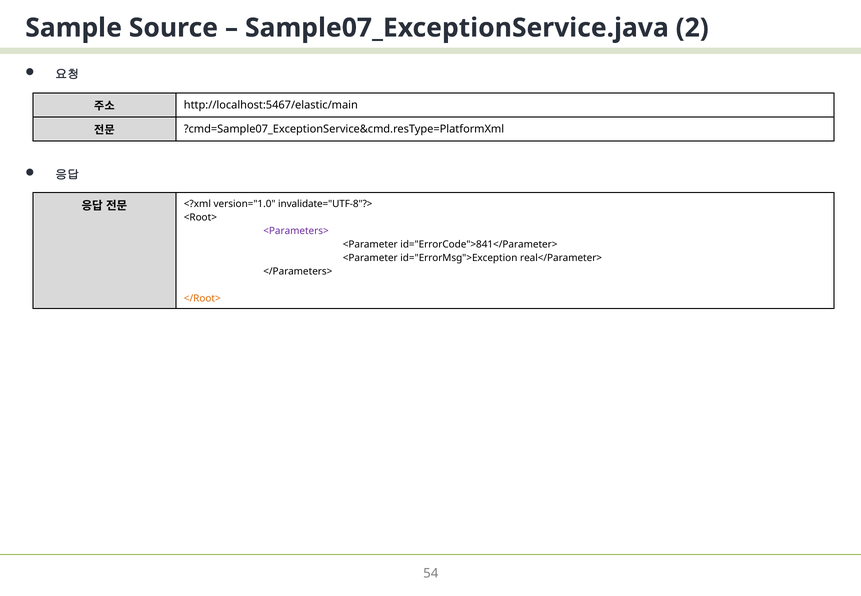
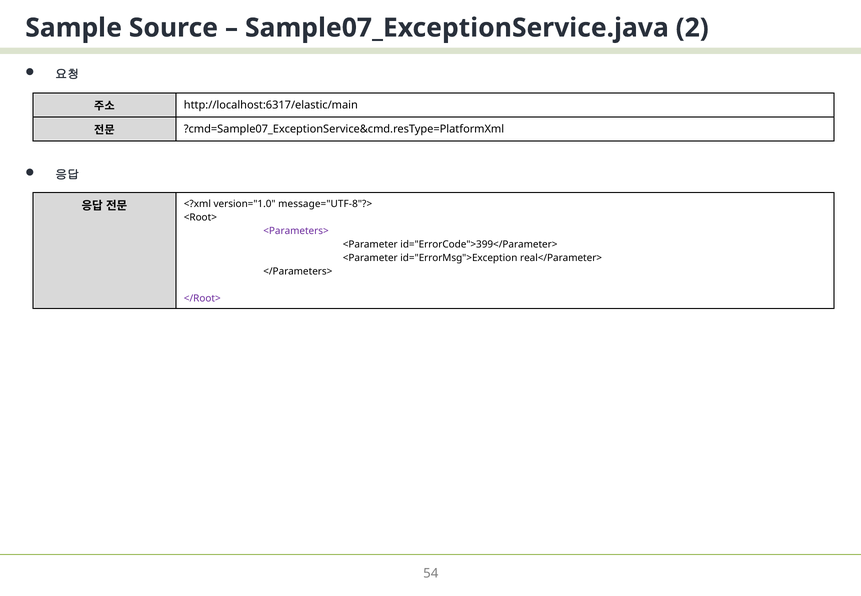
http://localhost:5467/elastic/main: http://localhost:5467/elastic/main -> http://localhost:6317/elastic/main (271, 105)
invalidate="UTF-8"?>: invalidate="UTF-8"?> -> message="UTF-8"?> (325, 204)
id="ErrorCode">841</Parameter>: id="ErrorCode">841</Parameter> -> id="ErrorCode">399</Parameter> (479, 244)
</Root> colour: orange -> purple (202, 298)
